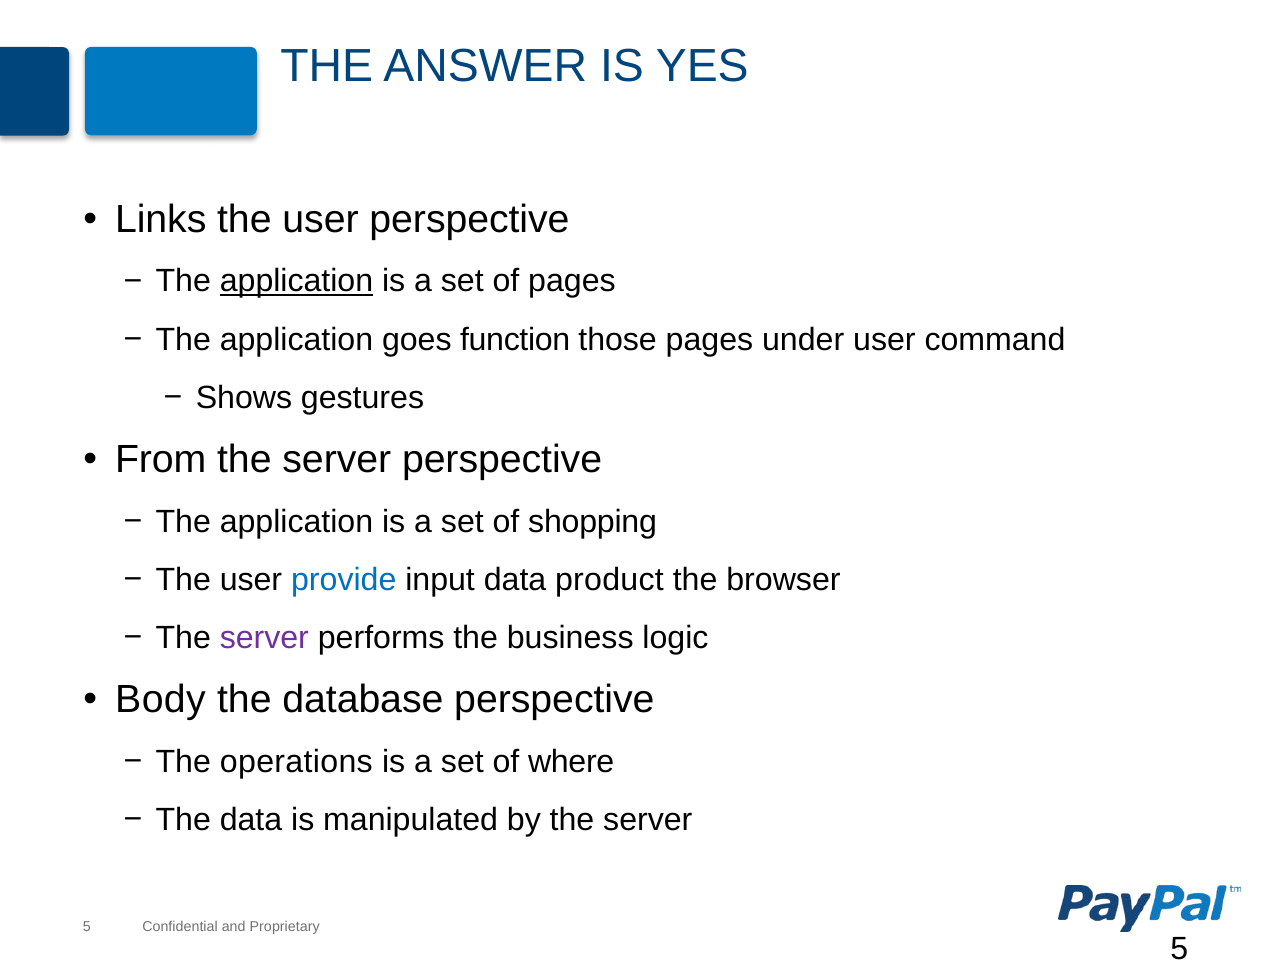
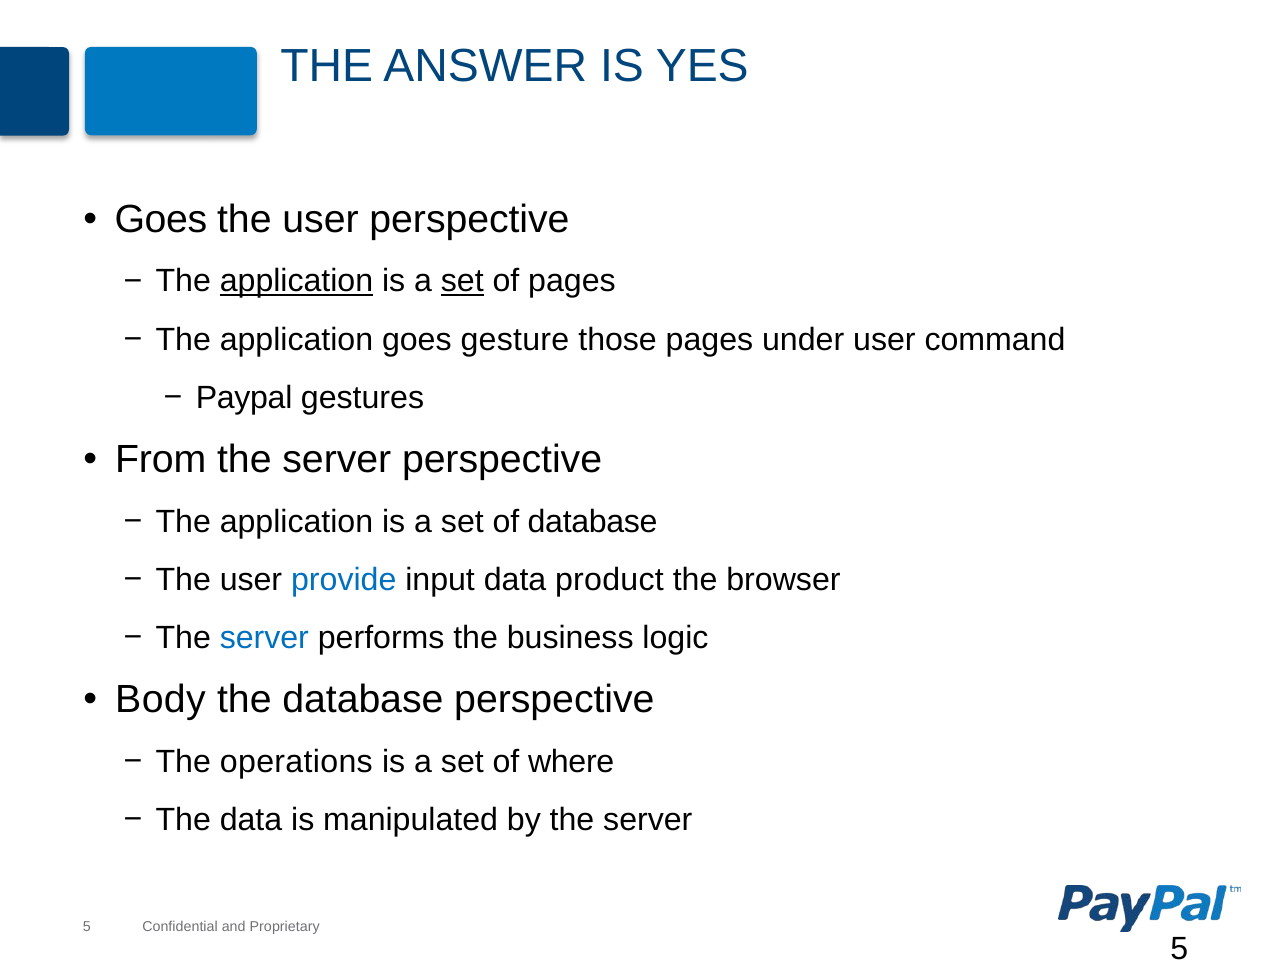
Links: Links -> Goes (161, 219)
set underline: none -> present (462, 281)
function: function -> gesture (515, 339)
Shows: Shows -> Paypal (244, 397)
of shopping: shopping -> database (593, 522)
server colour: purple -> blue (264, 638)
